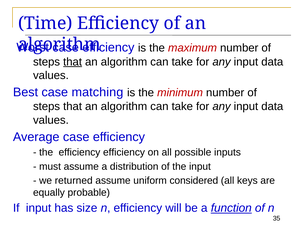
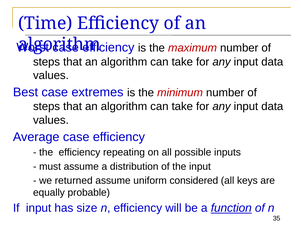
that underline: present -> none (73, 62)
matching: matching -> extremes (97, 92)
efficiency efficiency: efficiency -> repeating (124, 152)
